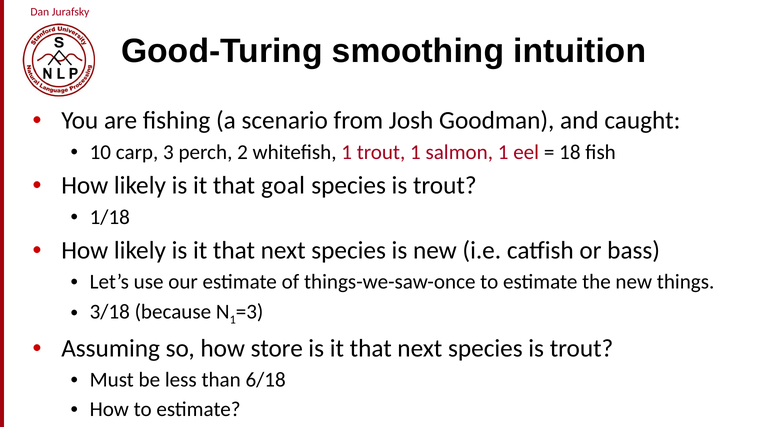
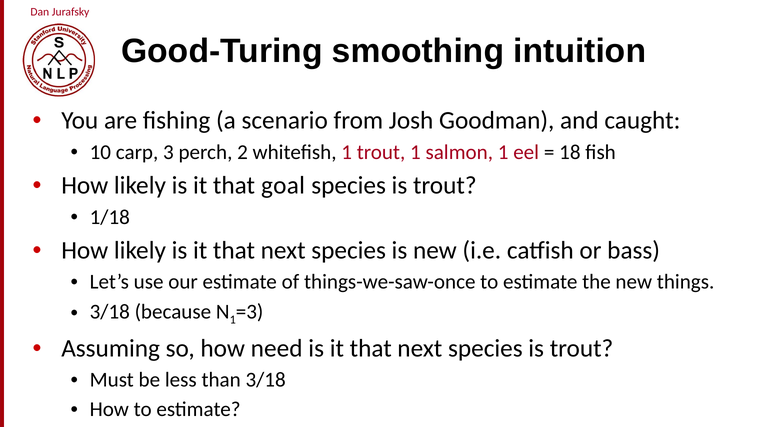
store: store -> need (277, 348)
than 6/18: 6/18 -> 3/18 (266, 379)
